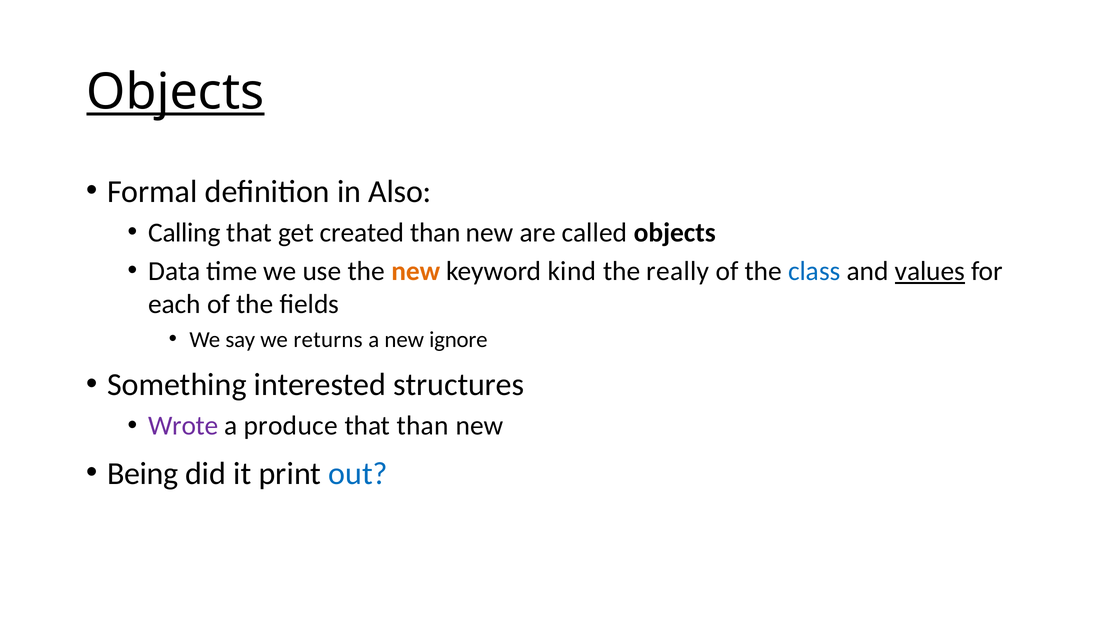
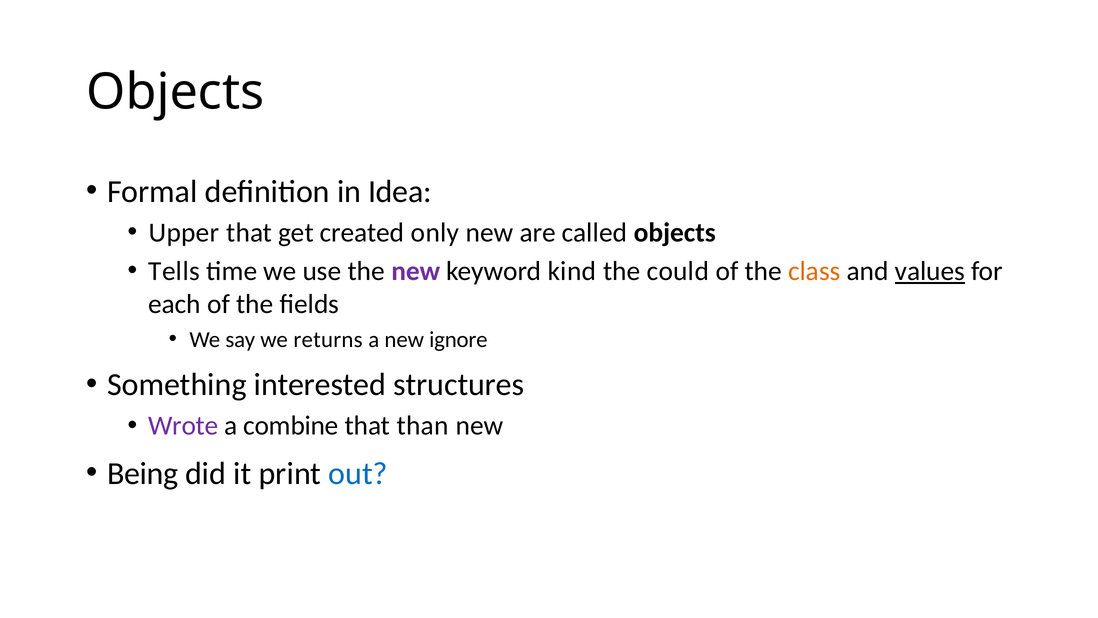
Objects underline: present -> none (175, 92)
Also: Also -> Idea (400, 191)
Calling: Calling -> Upper (184, 232)
created than: than -> only (435, 232)
Data: Data -> Tells (174, 271)
new colour: orange -> purple (416, 271)
really: really -> could (678, 271)
class colour: blue -> orange (814, 271)
produce: produce -> combine (291, 426)
